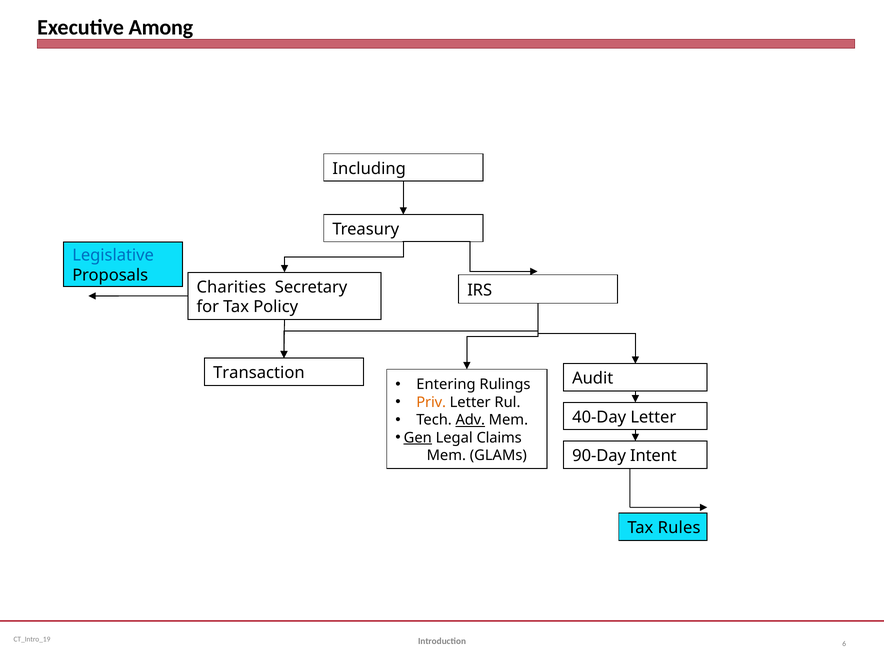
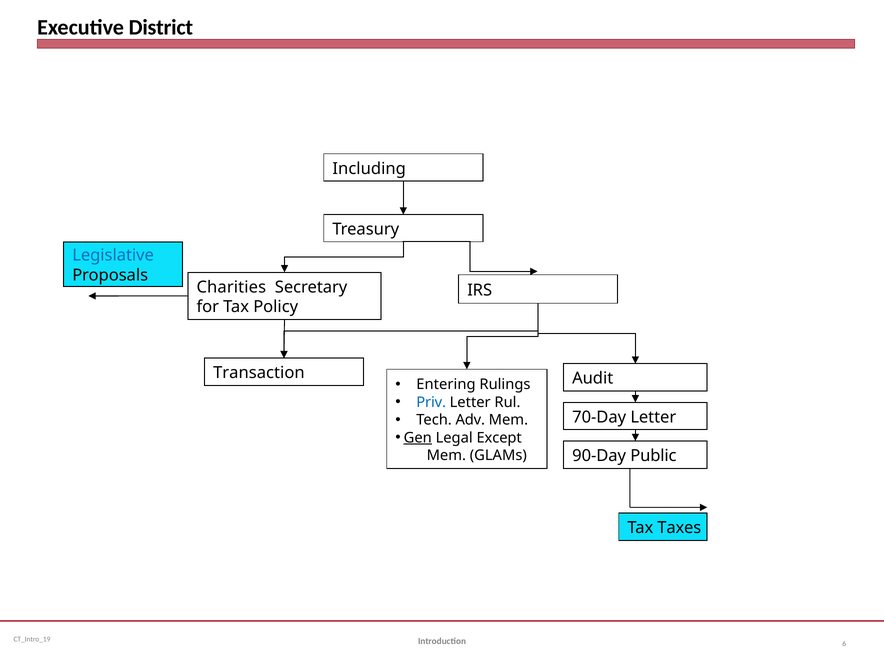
Among: Among -> District (161, 28)
Priv colour: orange -> blue (431, 402)
Adv underline: present -> none (470, 420)
40-Day: 40-Day -> 70-Day (599, 417)
Claims: Claims -> Except (499, 438)
Intent: Intent -> Public (653, 456)
Rules: Rules -> Taxes (679, 528)
